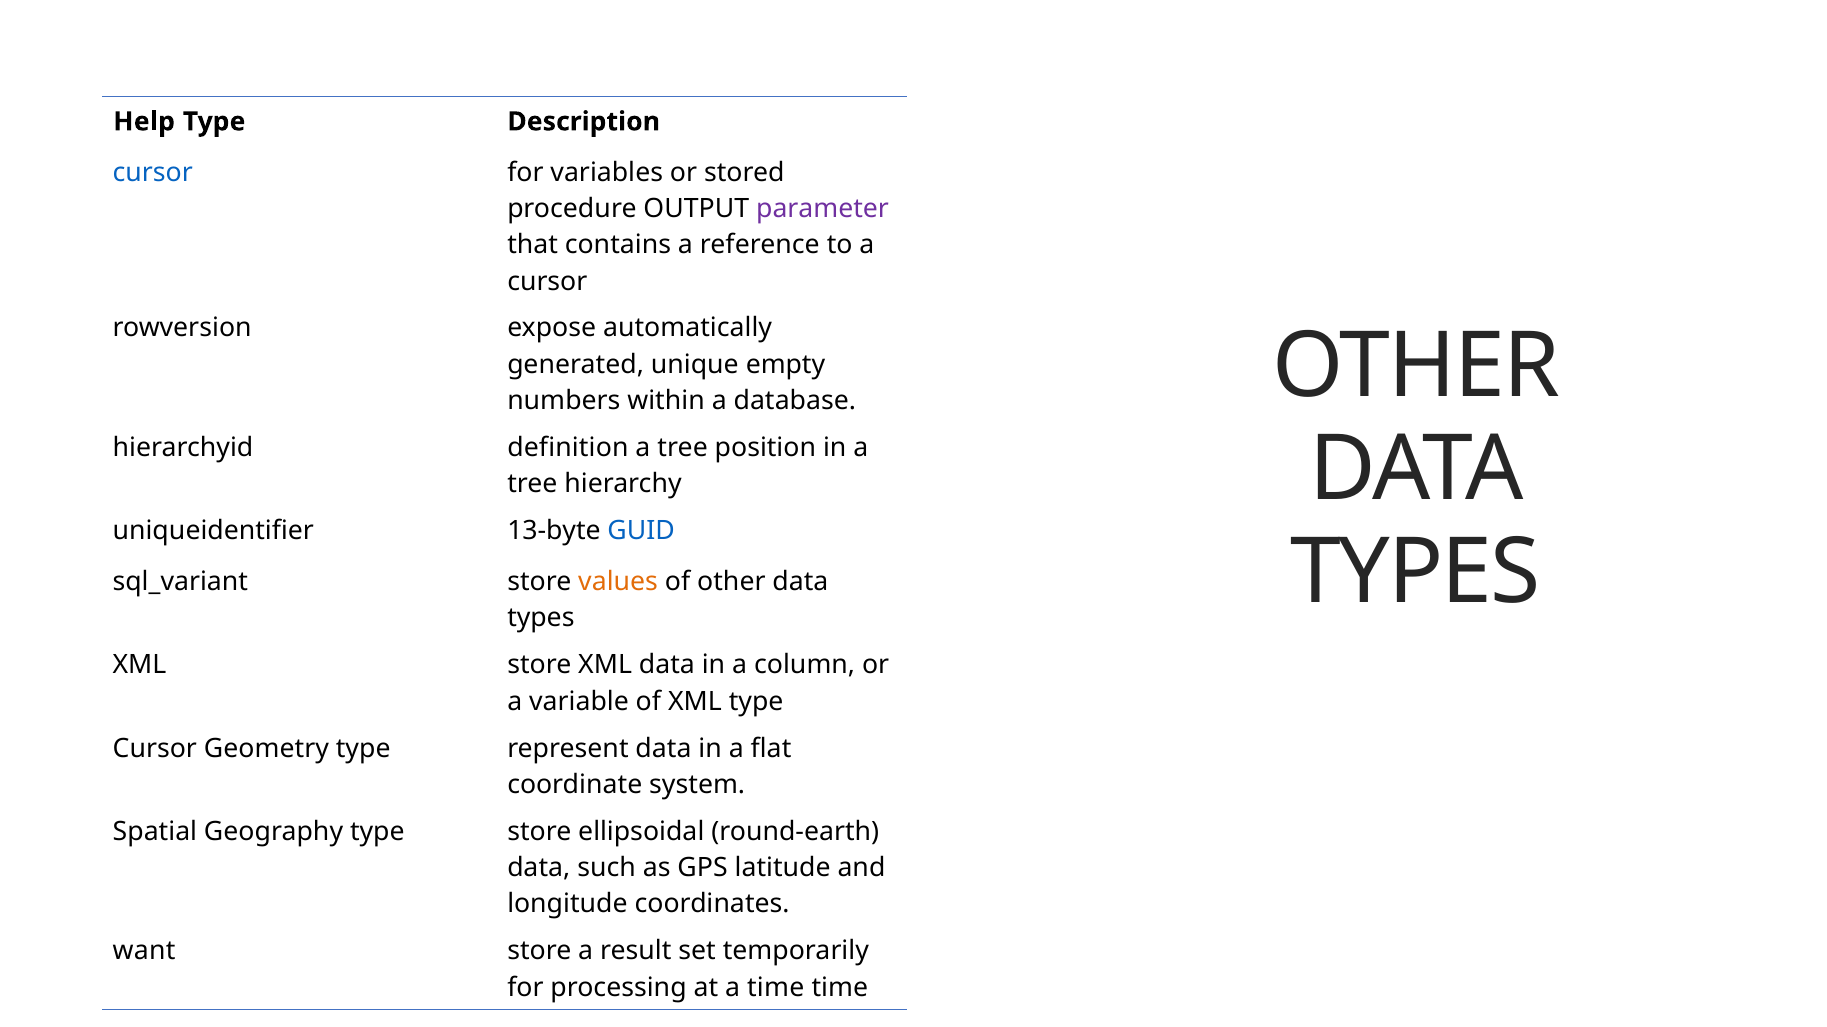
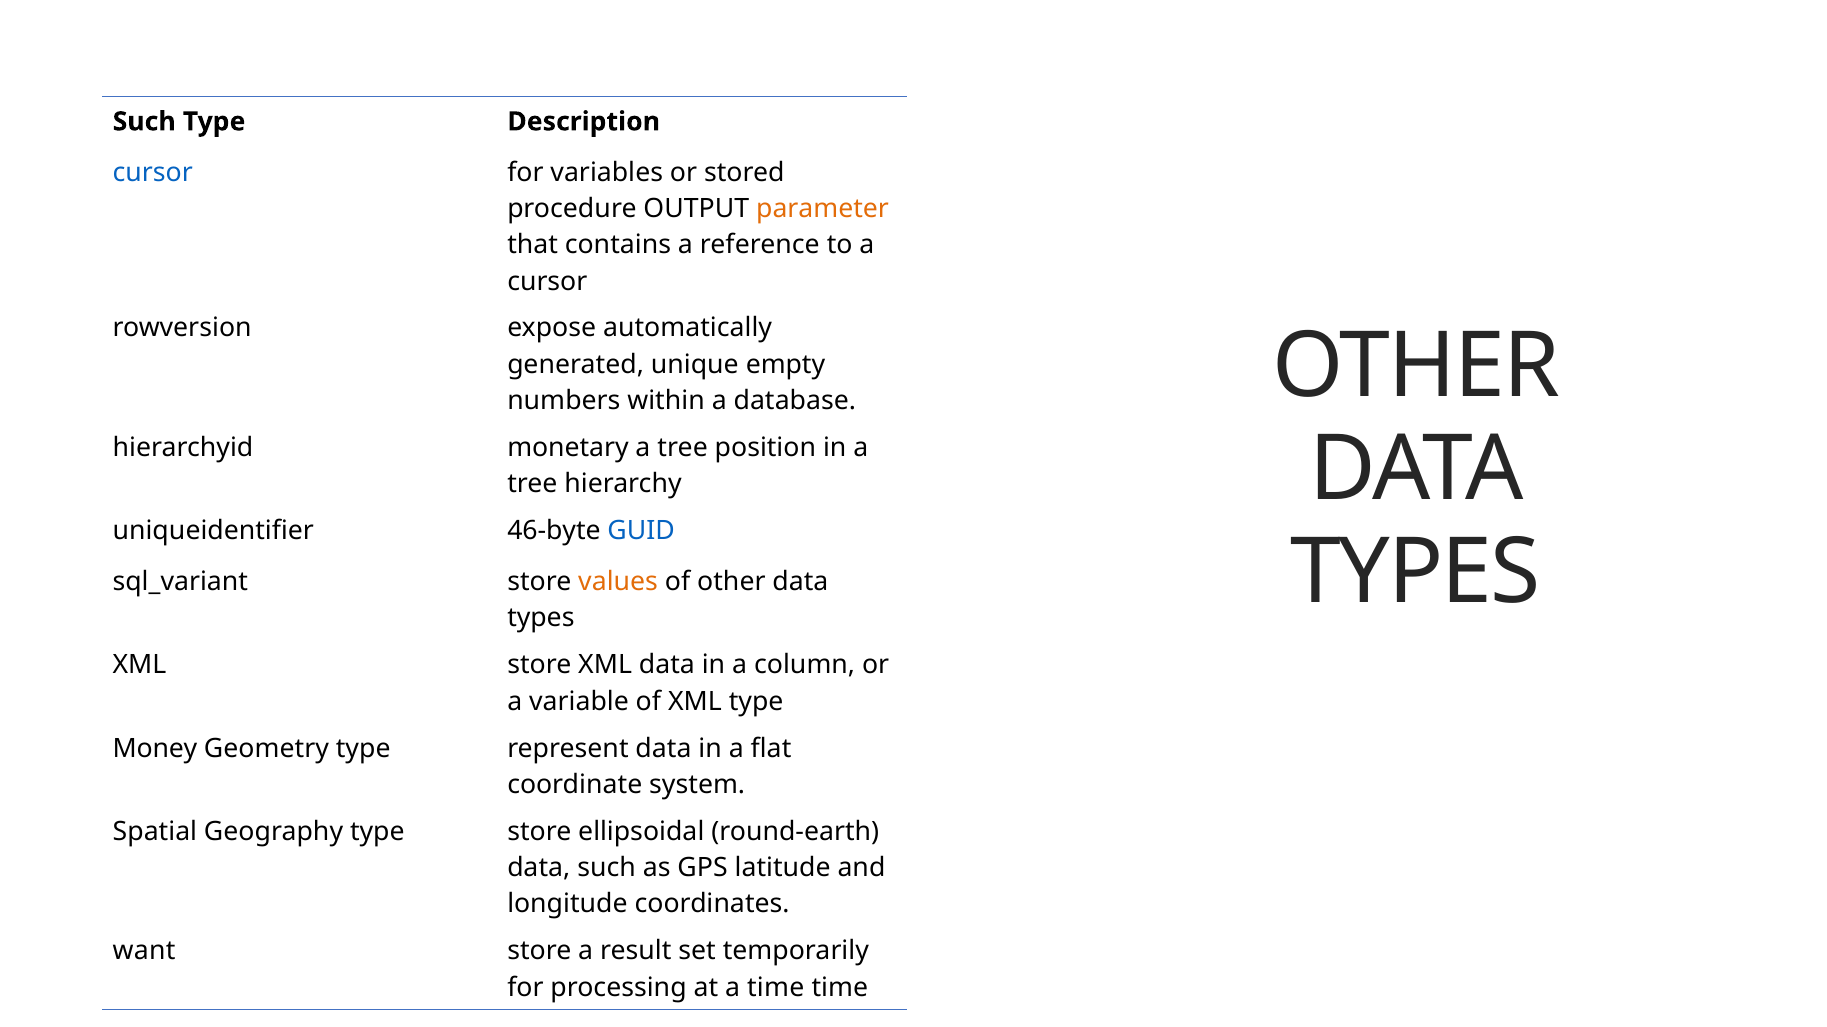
Help: Help -> Such (144, 122)
parameter colour: purple -> orange (823, 209)
definition: definition -> monetary (568, 448)
13-byte: 13-byte -> 46-byte (554, 531)
Cursor: Cursor -> Money (155, 749)
